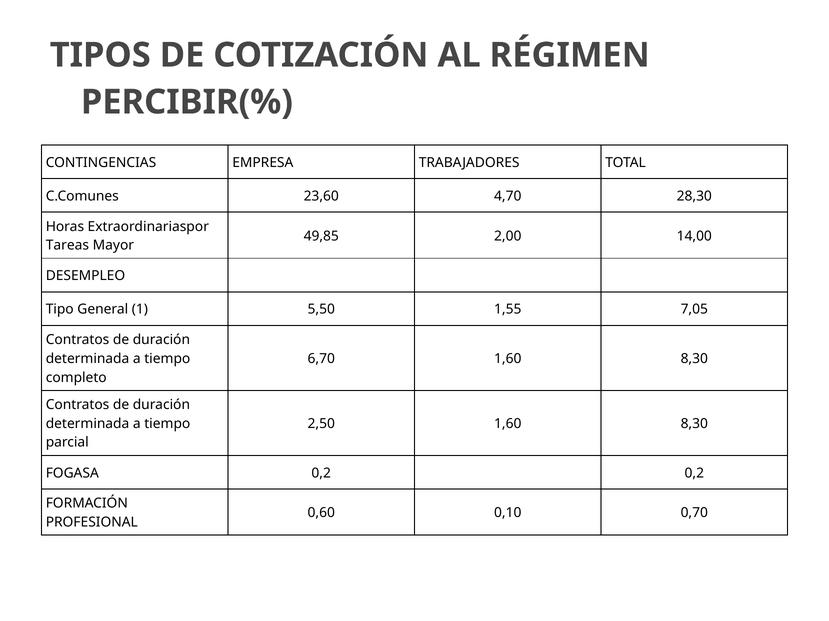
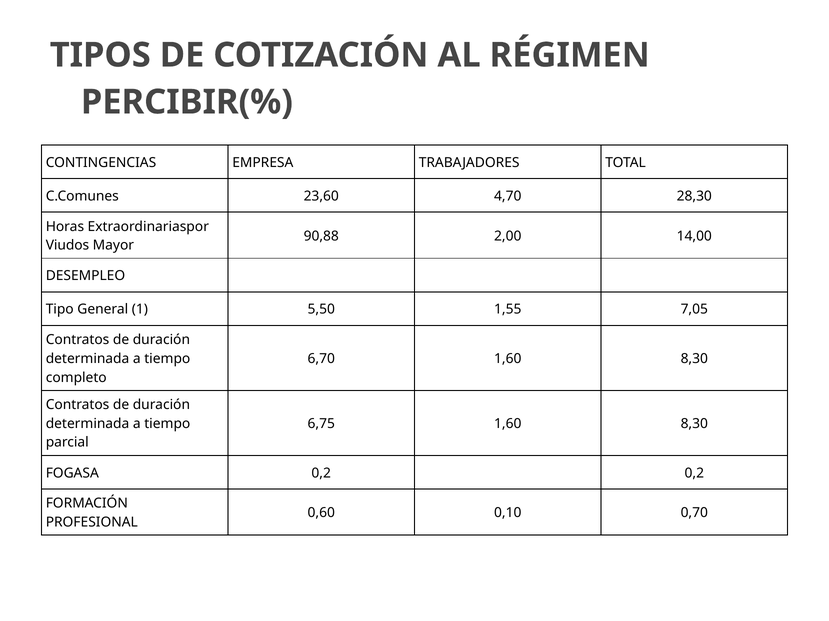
49,85: 49,85 -> 90,88 (321, 236)
Tareas: Tareas -> Viudos (67, 246)
2,50: 2,50 -> 6,75 (321, 424)
